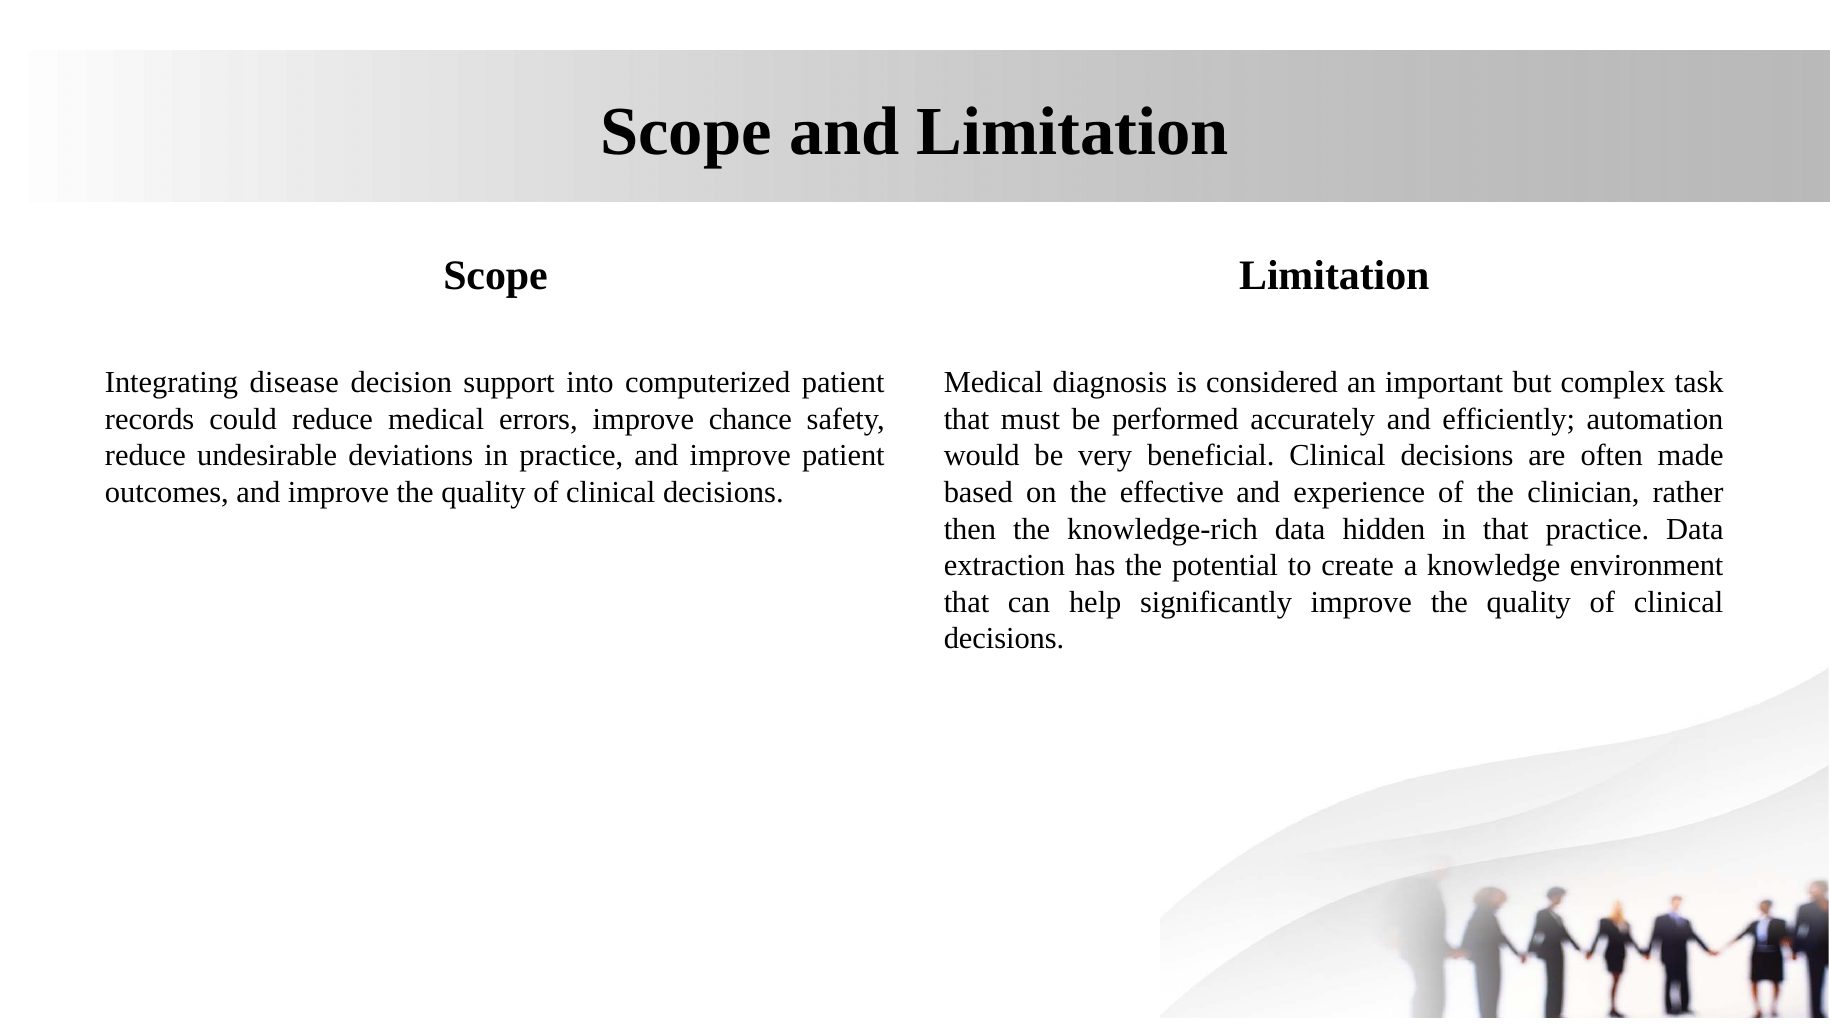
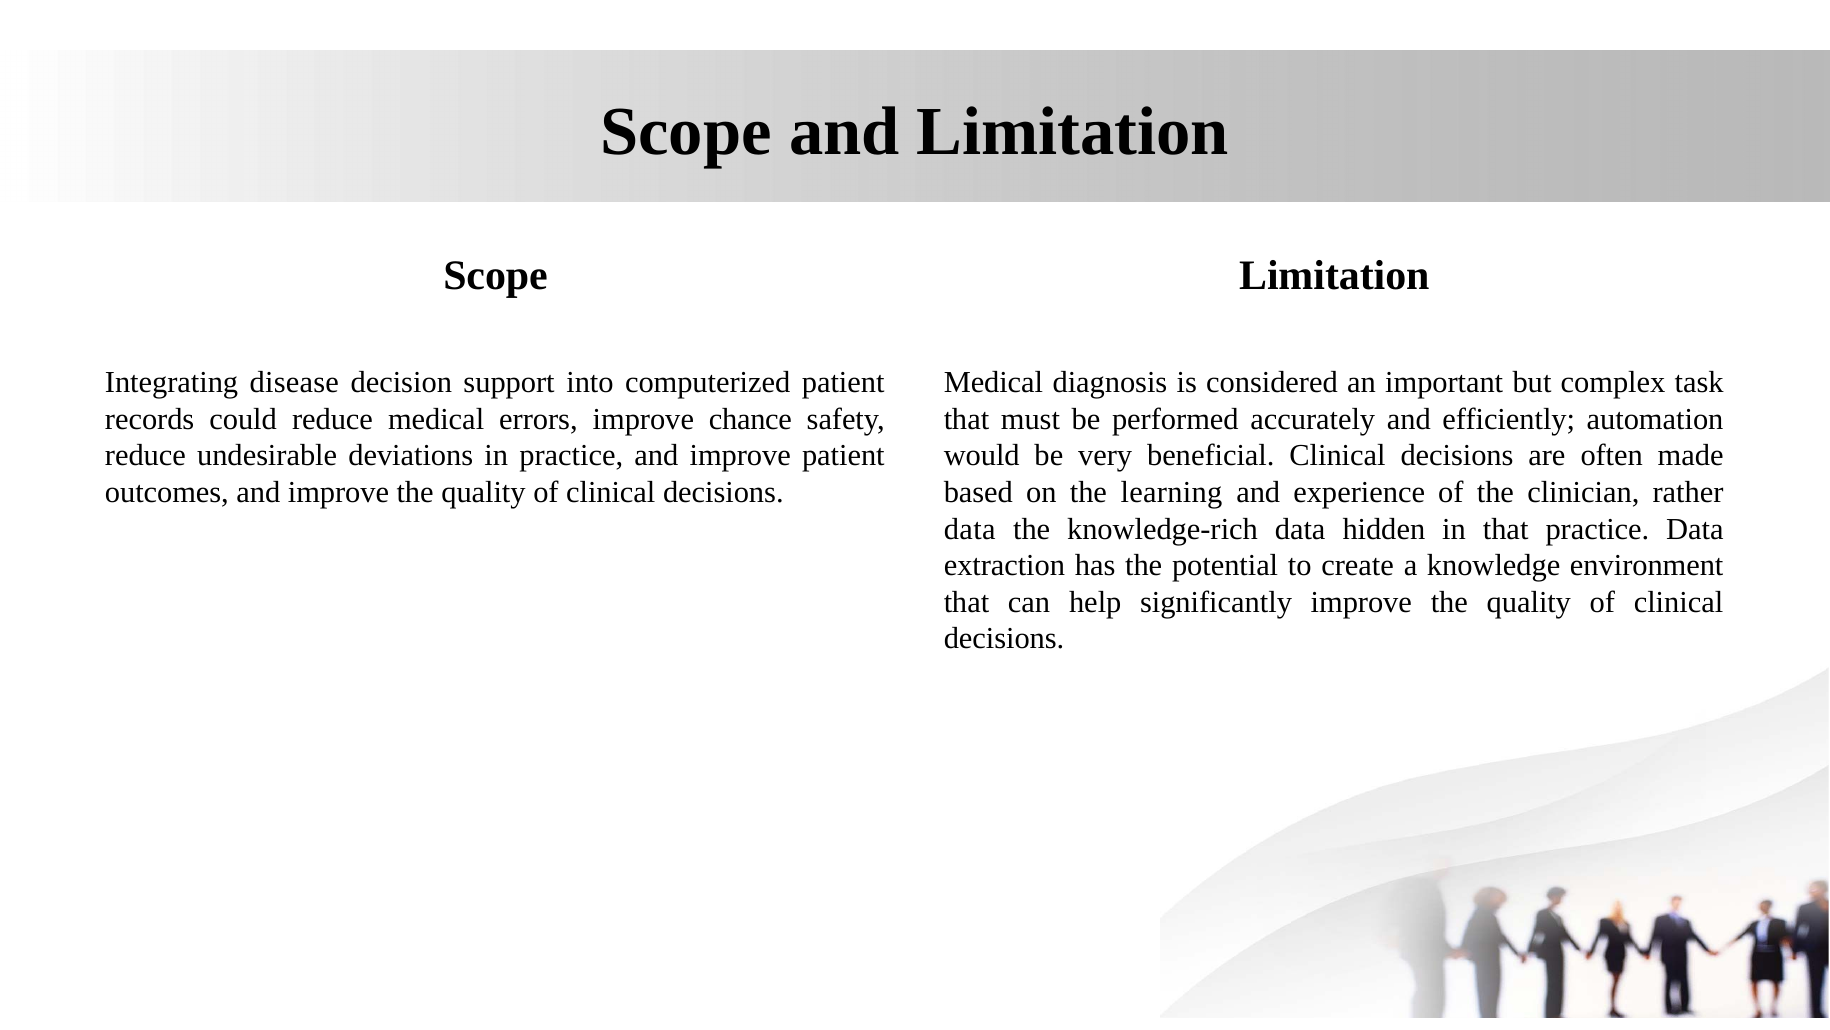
effective: effective -> learning (1172, 492)
then: then -> data (970, 529)
